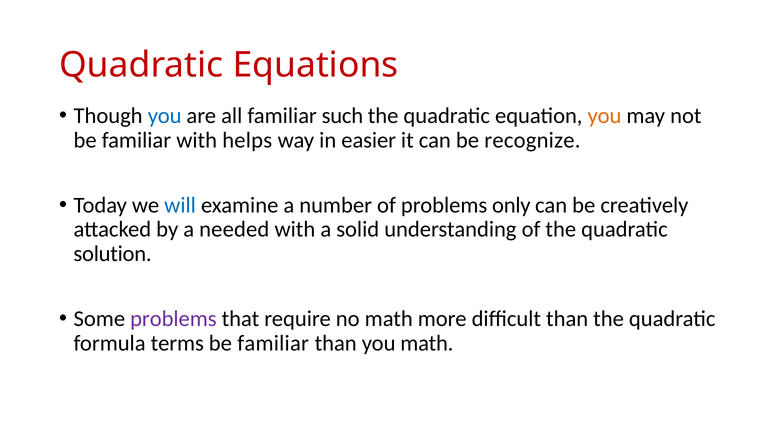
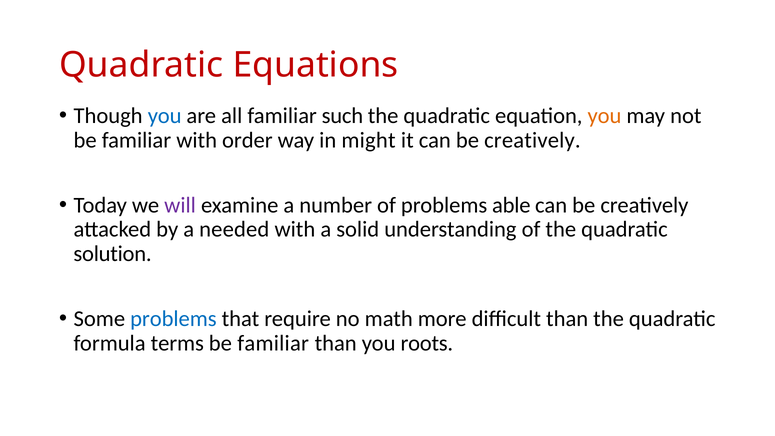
helps: helps -> order (247, 140)
easier: easier -> might (369, 140)
it can be recognize: recognize -> creatively (532, 140)
will colour: blue -> purple (180, 205)
only: only -> able (511, 205)
problems colour: purple -> blue (173, 319)
you math: math -> roots (427, 343)
